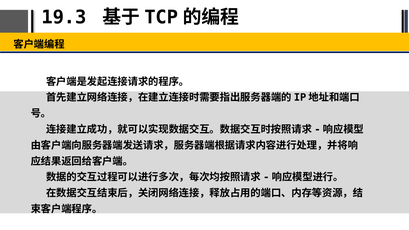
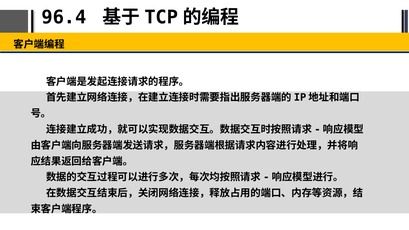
19.3: 19.3 -> 96.4 (64, 17)
